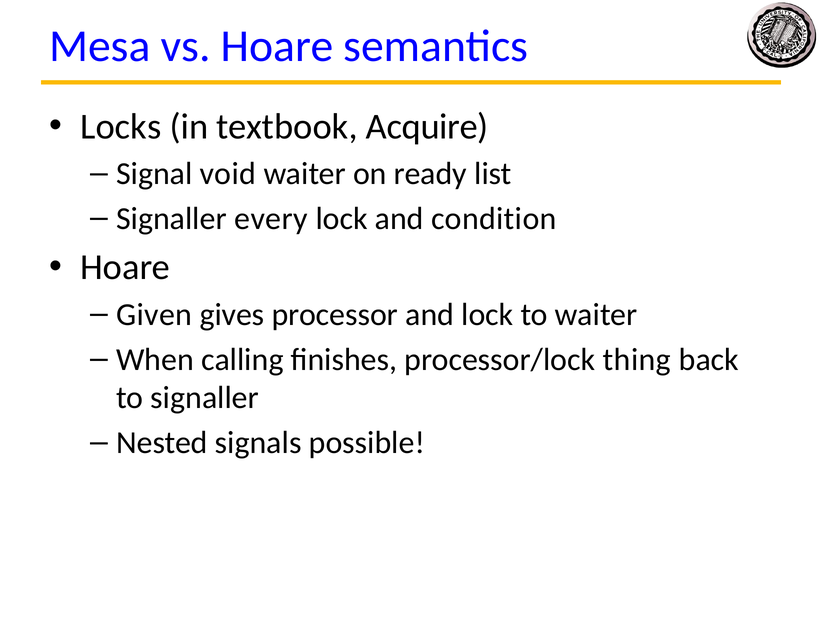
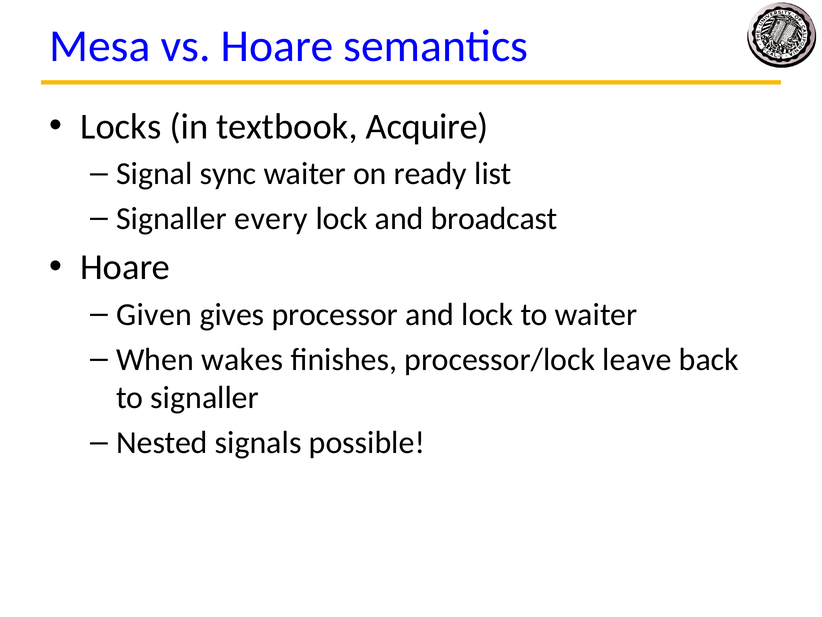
void: void -> sync (228, 174)
condition: condition -> broadcast (494, 218)
calling: calling -> wakes (242, 359)
thing: thing -> leave (637, 359)
